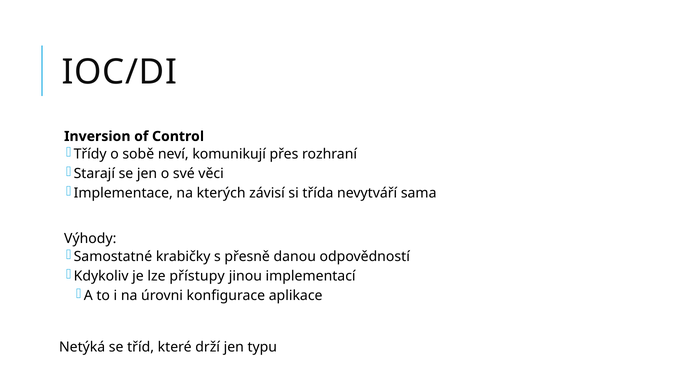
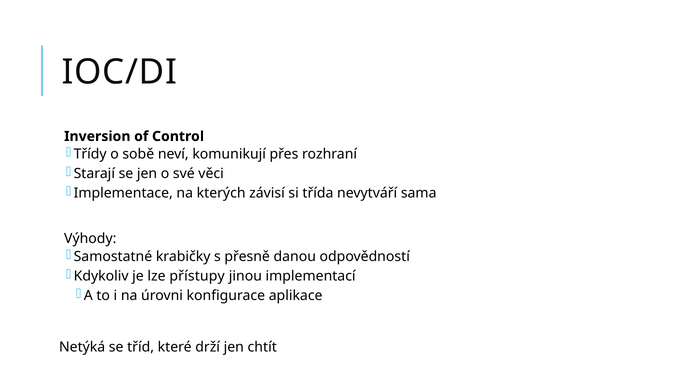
typu: typu -> chtít (262, 347)
